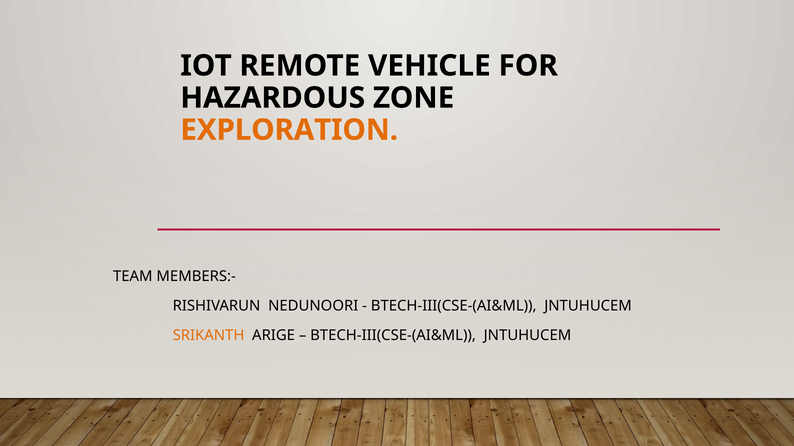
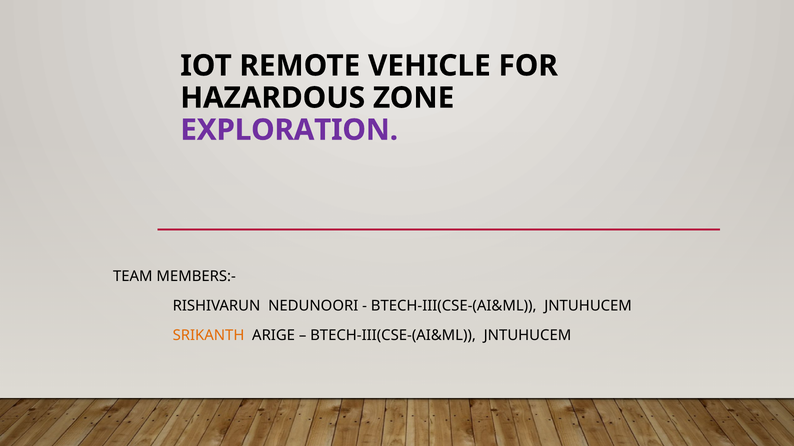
EXPLORATION colour: orange -> purple (289, 130)
